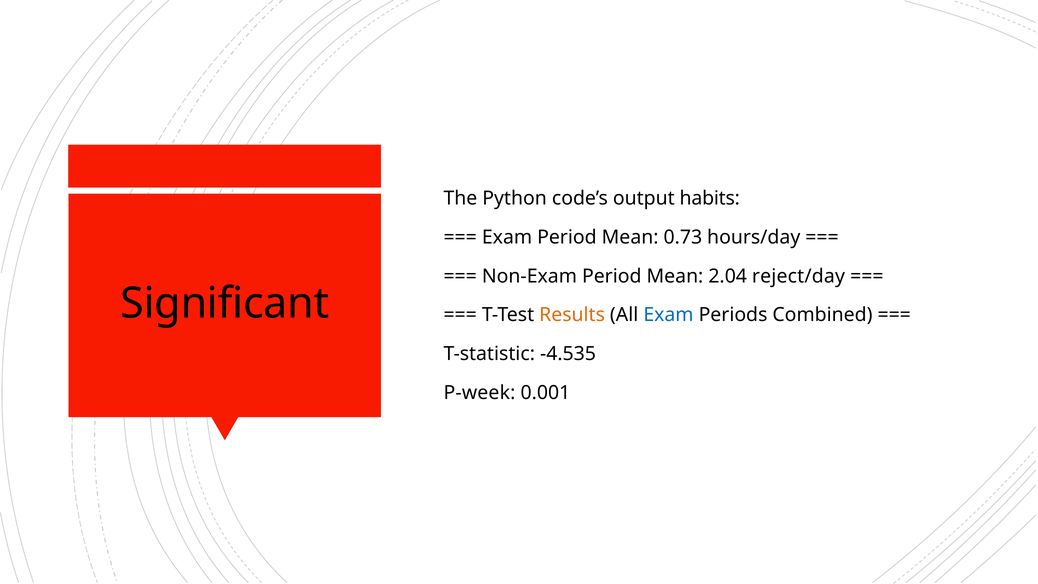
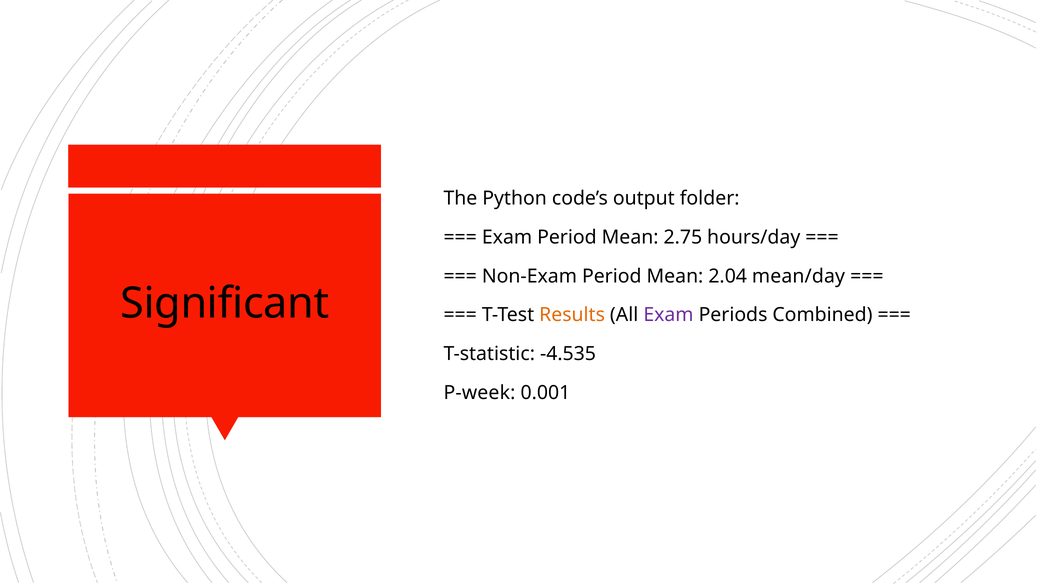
habits: habits -> folder (710, 198)
0.73: 0.73 -> 2.75 (683, 237)
reject/day: reject/day -> mean/day (799, 276)
Exam colour: blue -> purple (668, 315)
